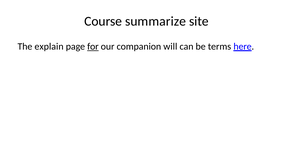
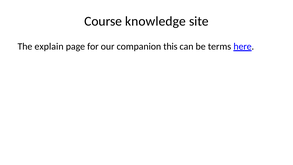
summarize: summarize -> knowledge (155, 21)
for underline: present -> none (93, 46)
will: will -> this (170, 46)
